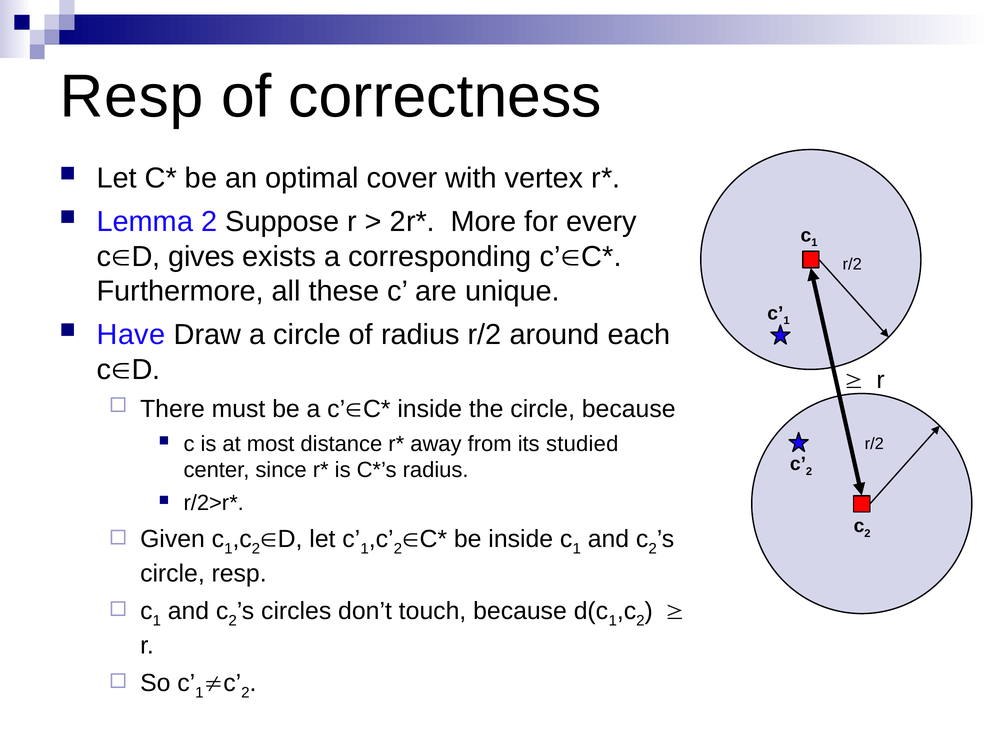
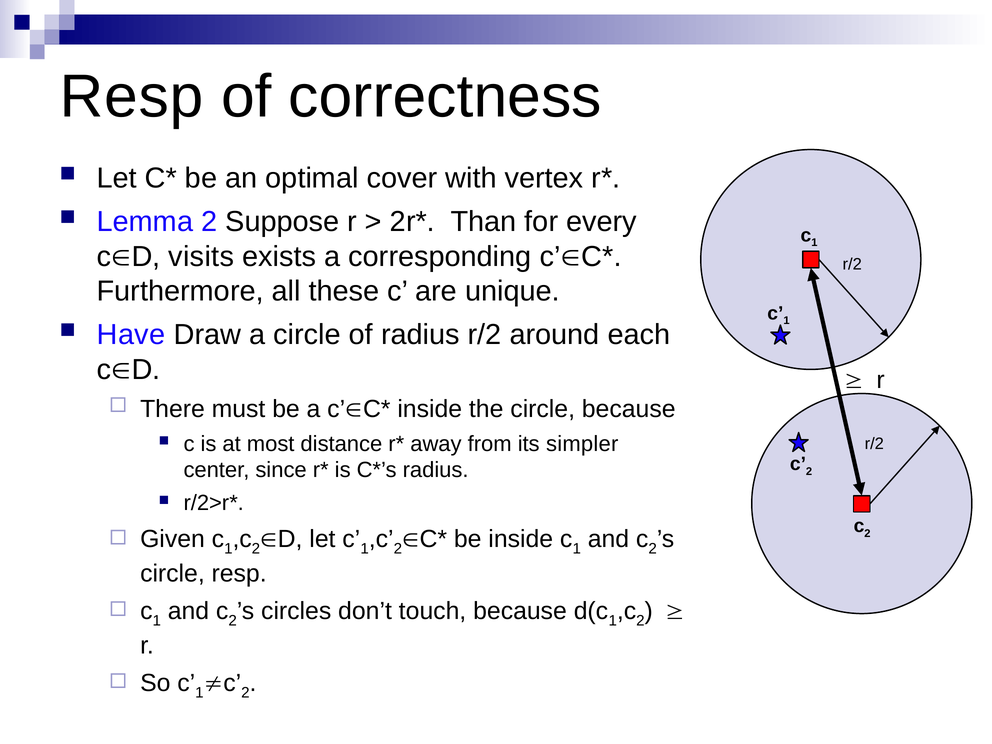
More: More -> Than (483, 222)
gives: gives -> visits (201, 257)
studied: studied -> simpler (582, 444)
